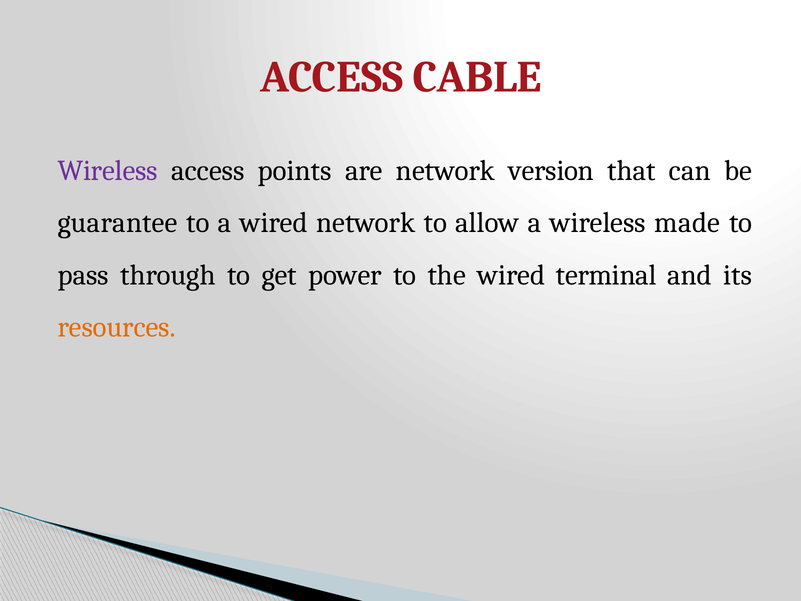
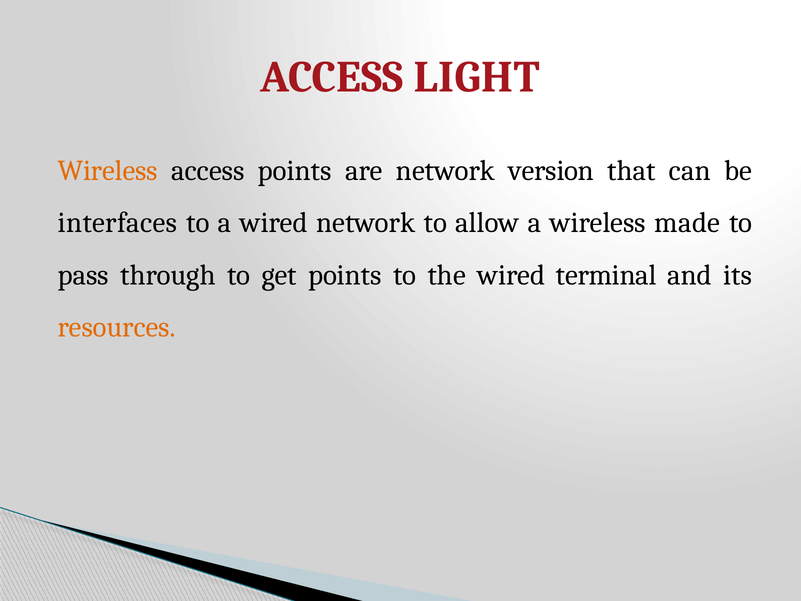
CABLE: CABLE -> LIGHT (477, 77)
Wireless colour: purple -> orange (108, 171)
guarantee: guarantee -> interfaces (118, 223)
get power: power -> points (345, 275)
